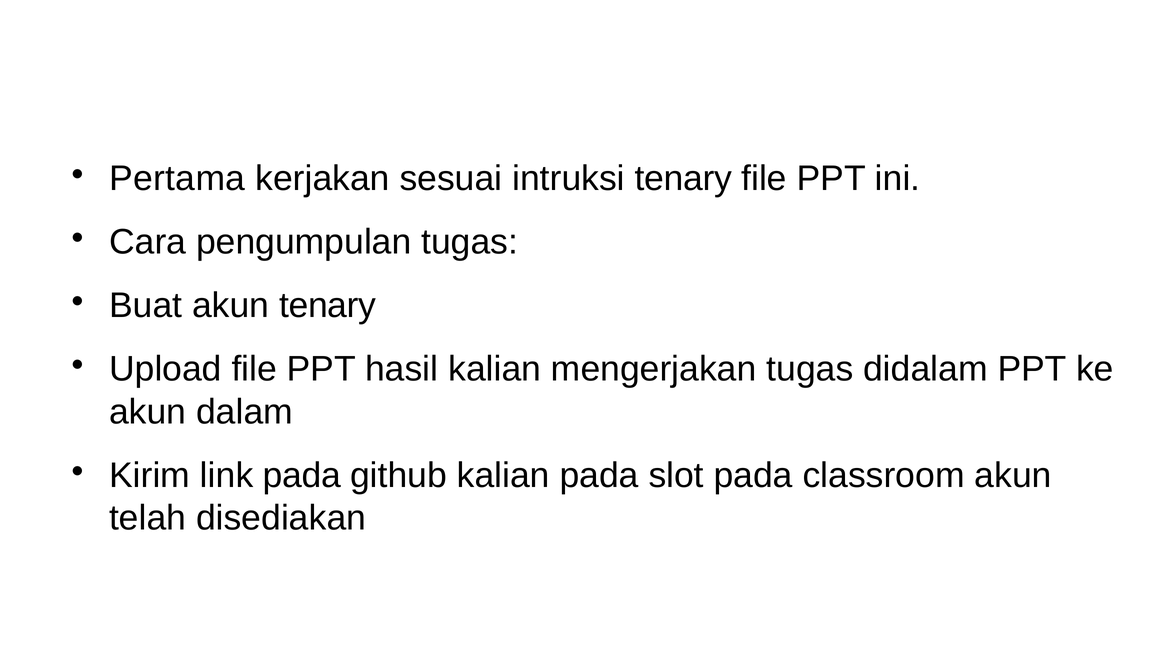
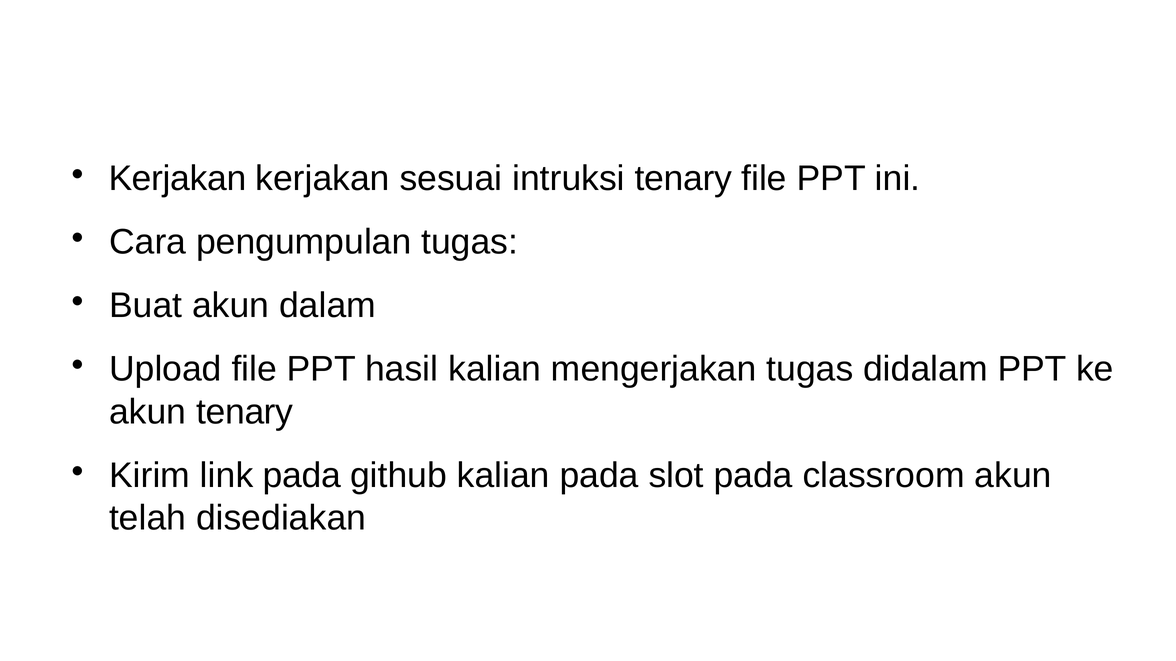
Pertama: Pertama -> Kerjakan (178, 179)
akun tenary: tenary -> dalam (328, 306)
akun dalam: dalam -> tenary (245, 412)
